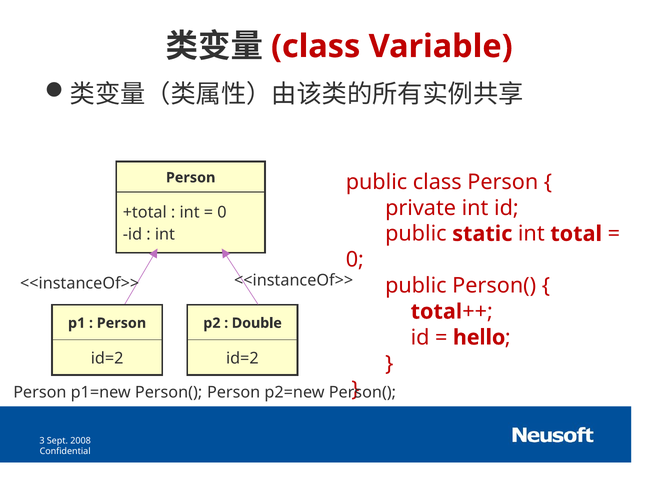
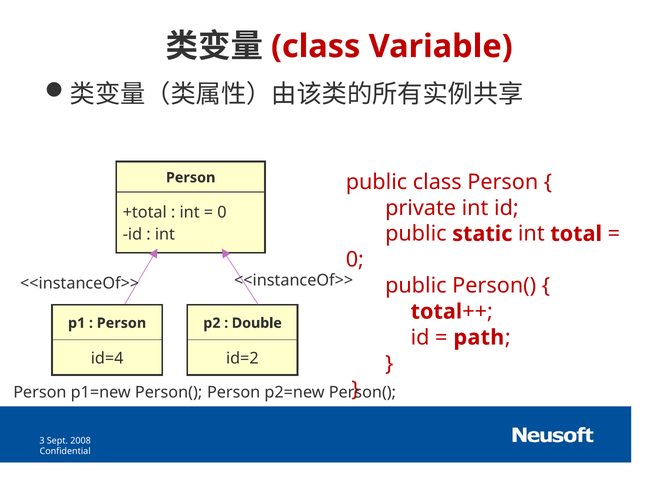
hello: hello -> path (479, 338)
id=2: id=2 -> id=4 (107, 359)
